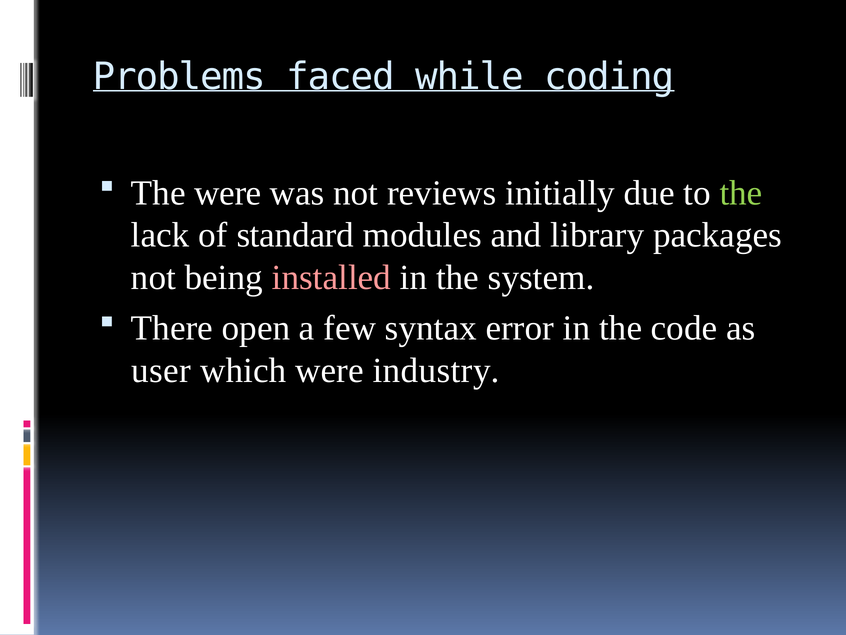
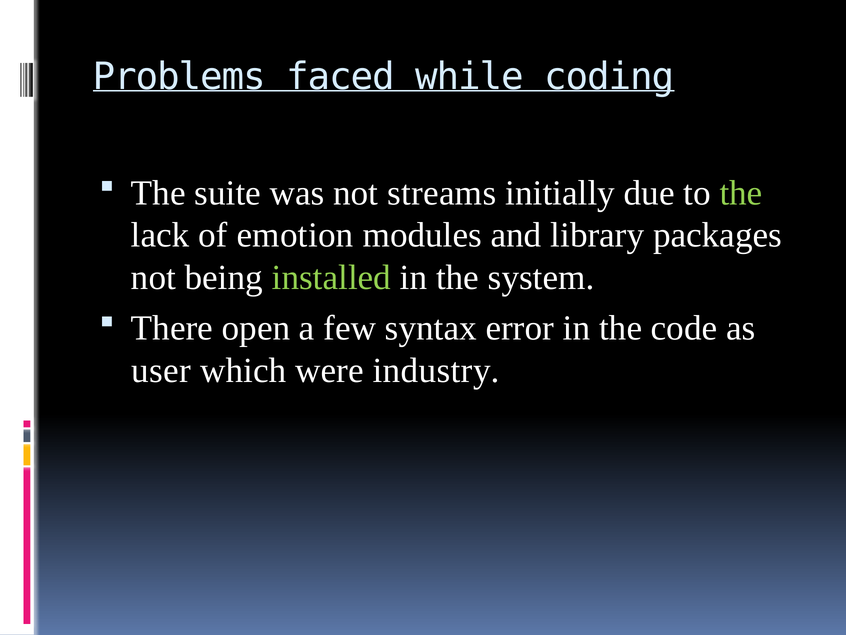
The were: were -> suite (228, 193)
reviews: reviews -> streams (442, 193)
standard: standard -> emotion (295, 235)
installed colour: pink -> light green (331, 277)
